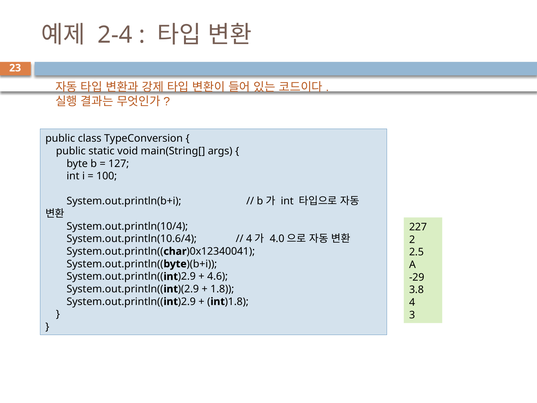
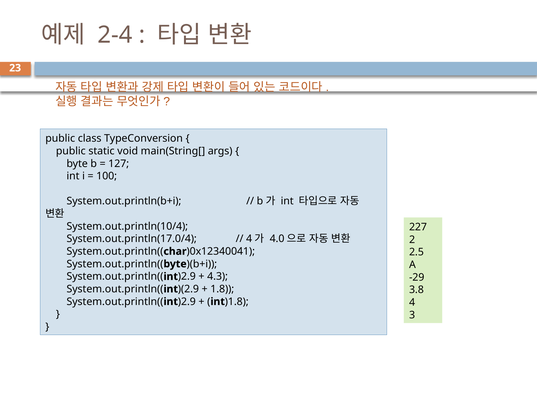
System.out.println(10.6/4: System.out.println(10.6/4 -> System.out.println(17.0/4 (132, 239)
4.6: 4.6 -> 4.3 (218, 276)
